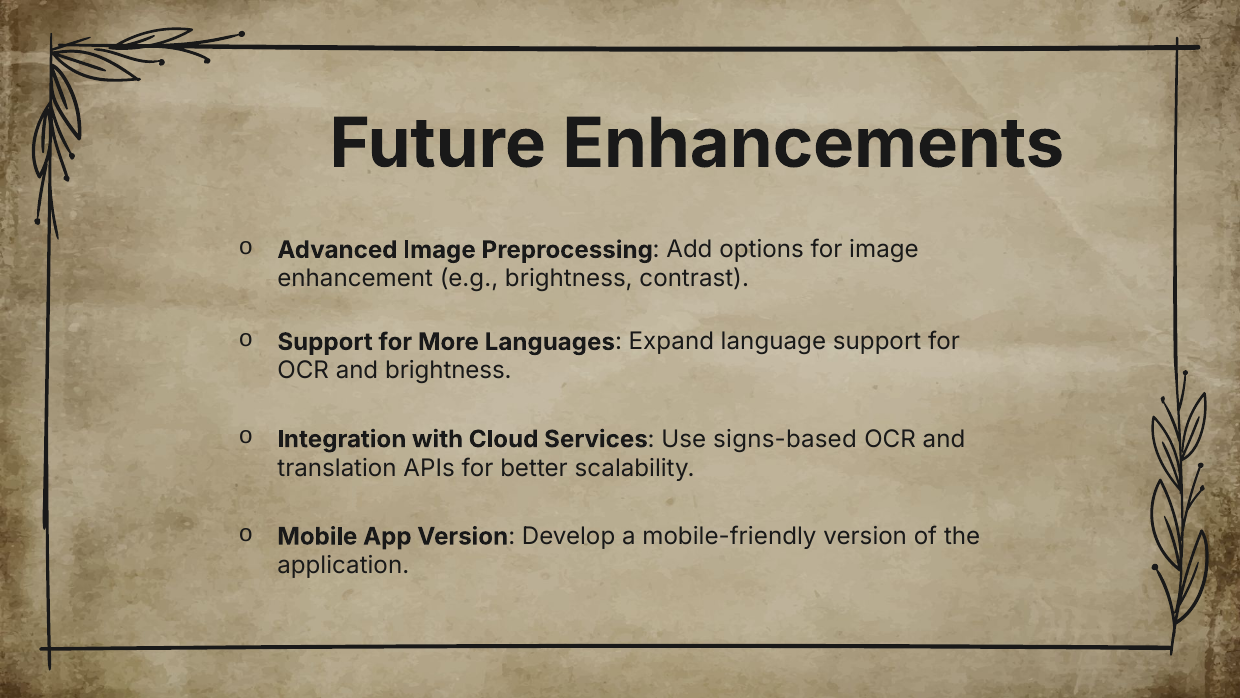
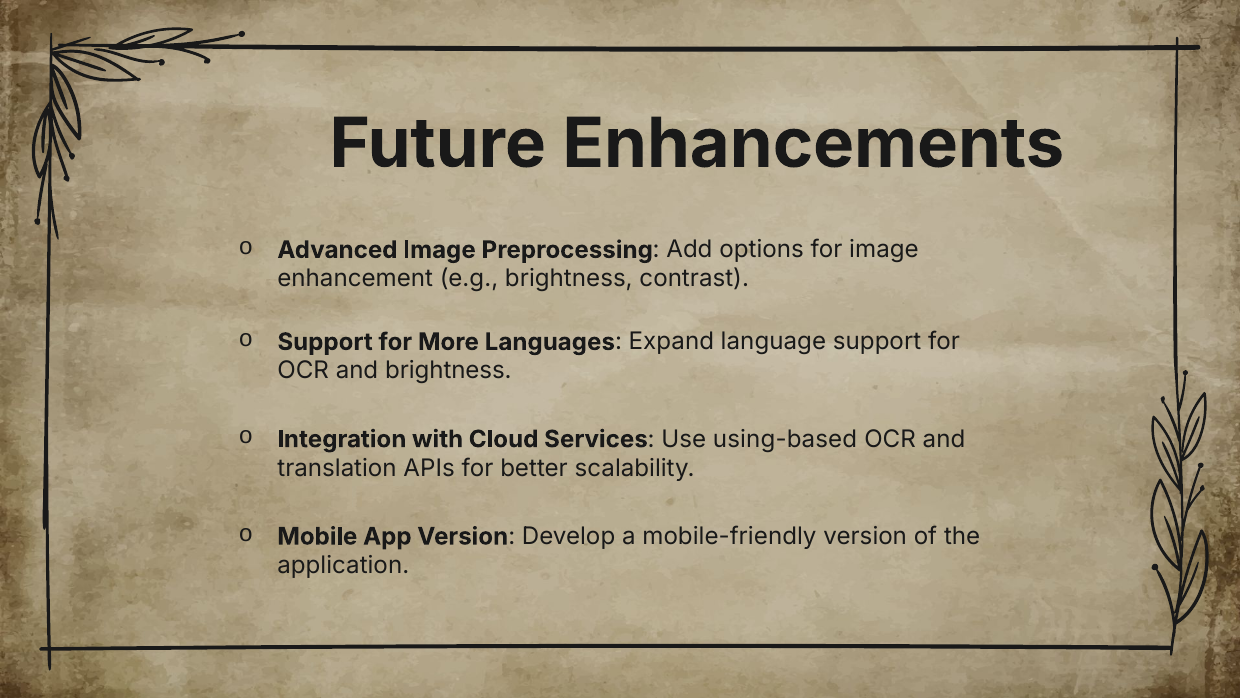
signs-based: signs-based -> using-based (785, 439)
